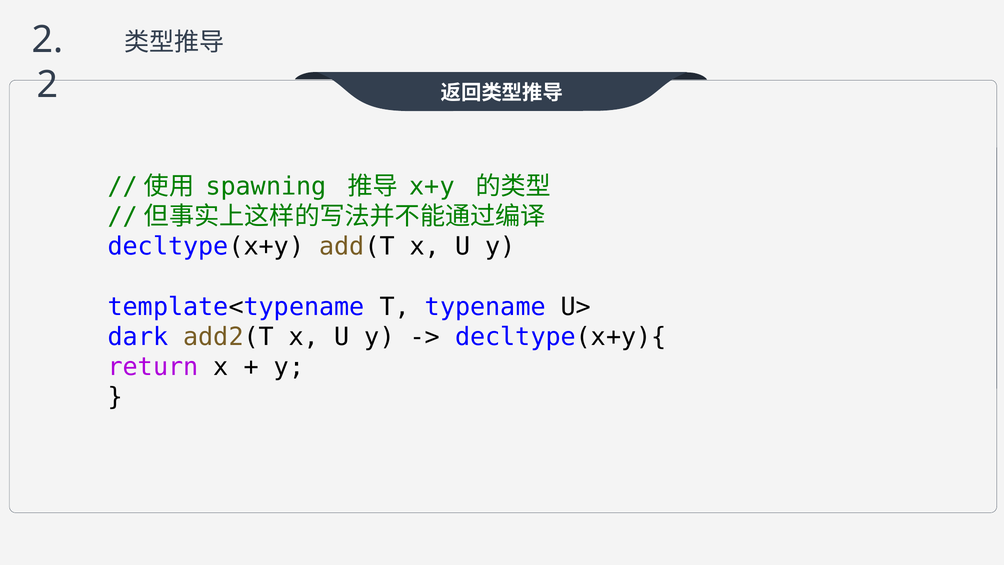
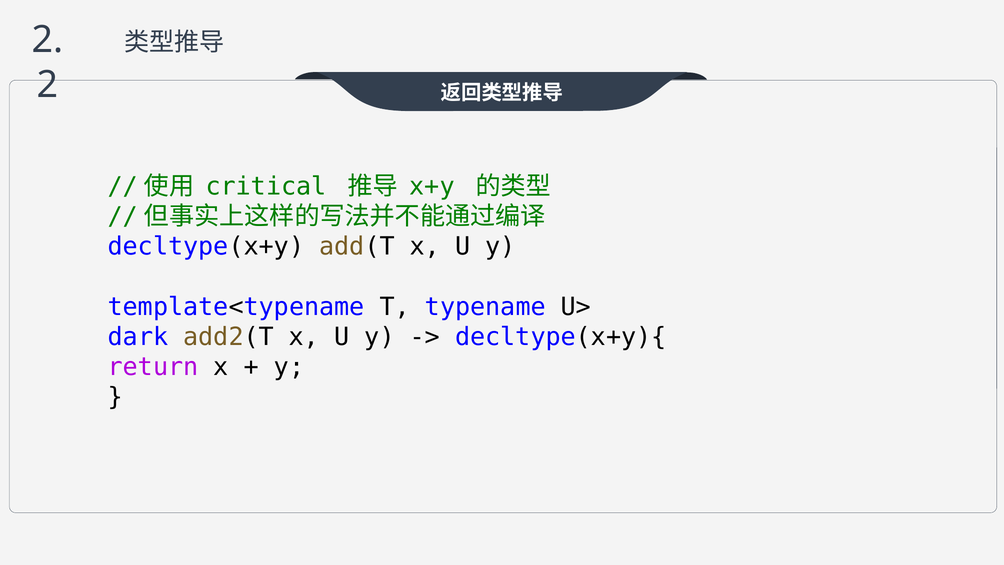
spawning: spawning -> critical (266, 186)
